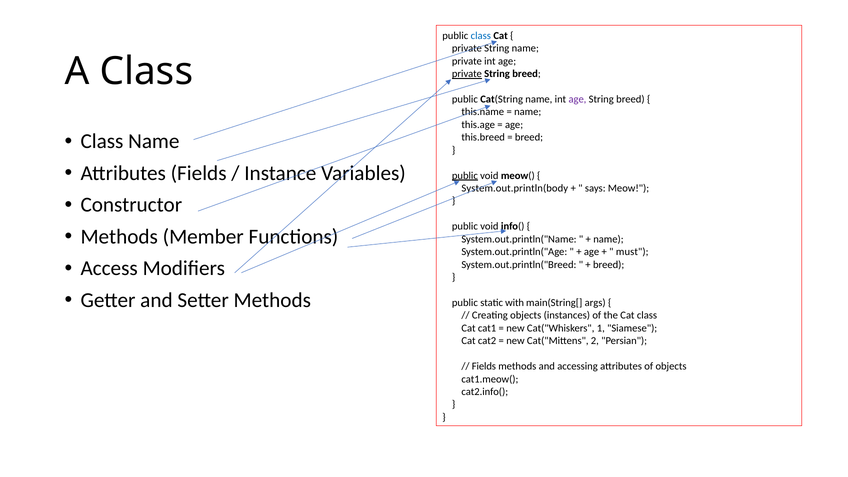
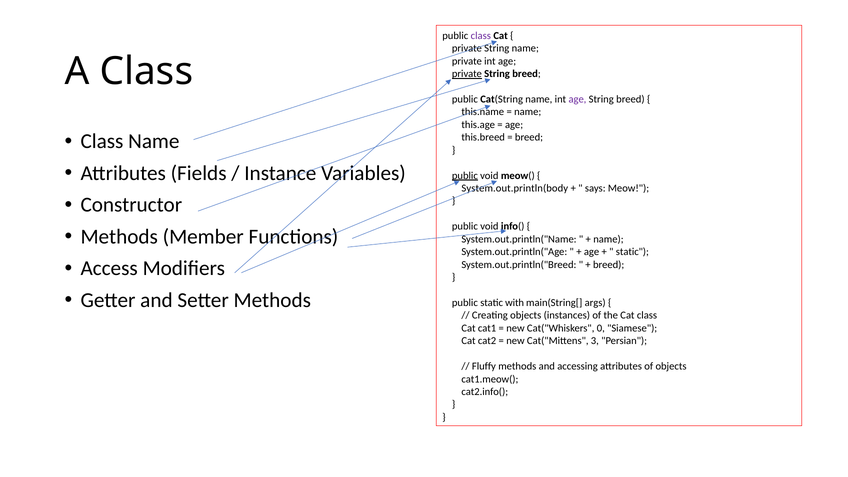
class colour: blue -> purple (481, 36)
must: must -> static (632, 252)
1: 1 -> 0 (601, 328)
2: 2 -> 3 (595, 341)
Fields: Fields -> Fluffy (484, 366)
